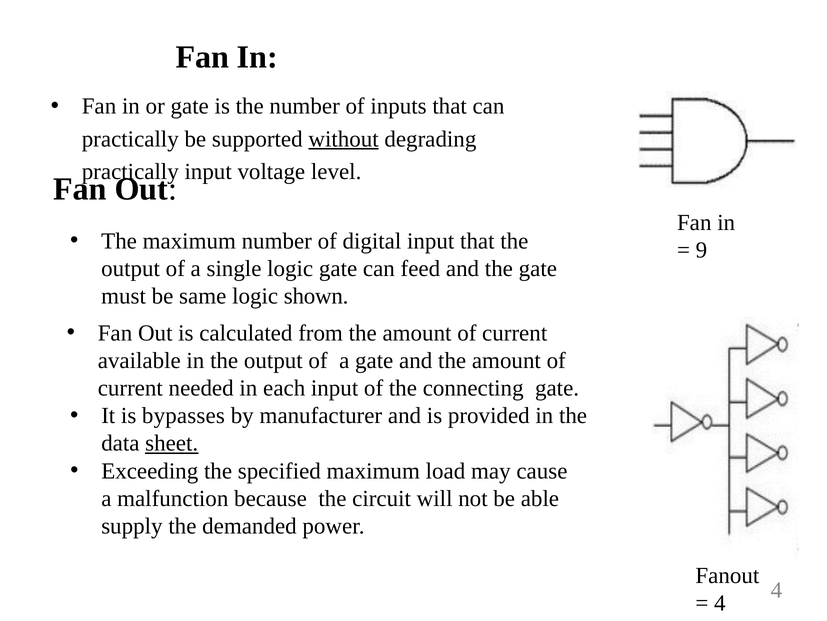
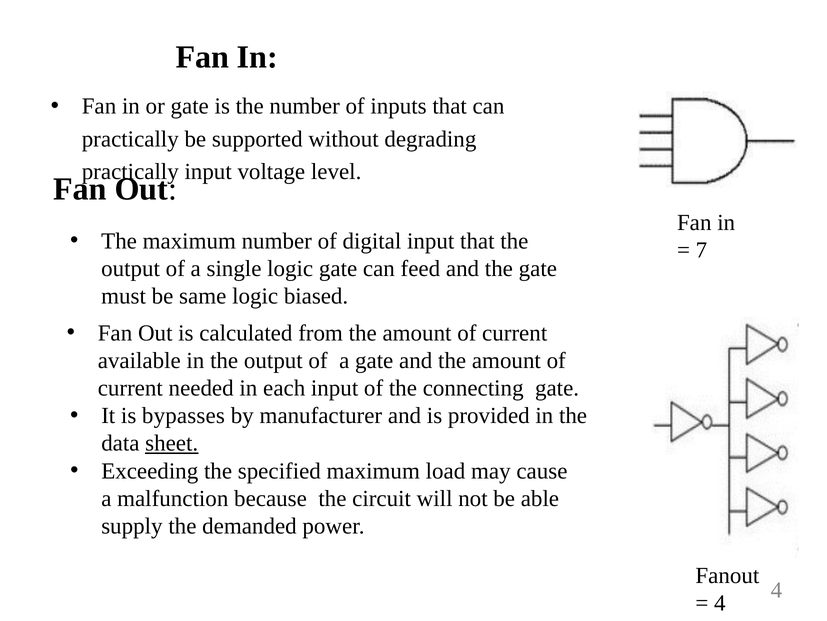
without underline: present -> none (344, 139)
9: 9 -> 7 (701, 250)
shown: shown -> biased (316, 296)
